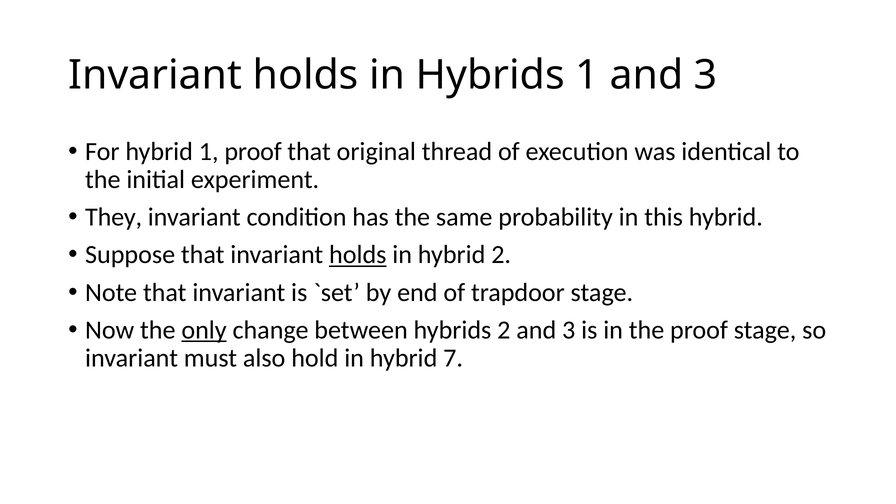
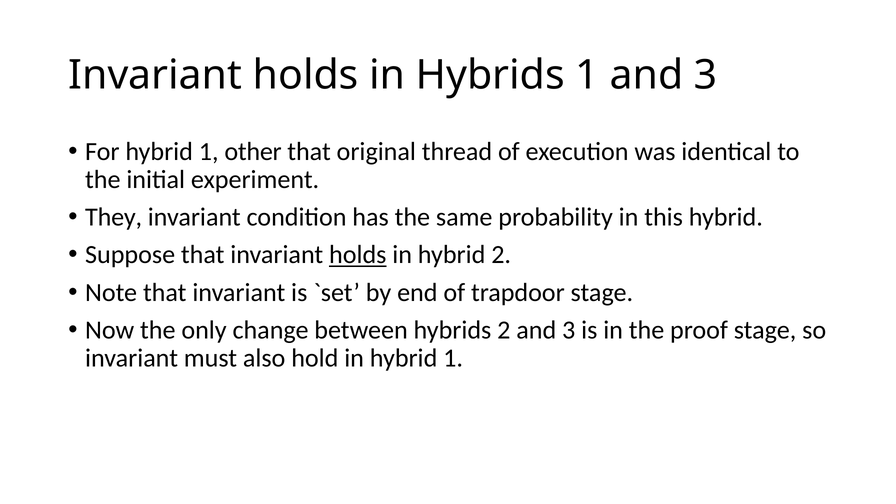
1 proof: proof -> other (253, 151)
only underline: present -> none (204, 330)
in hybrid 7: 7 -> 1 (453, 358)
